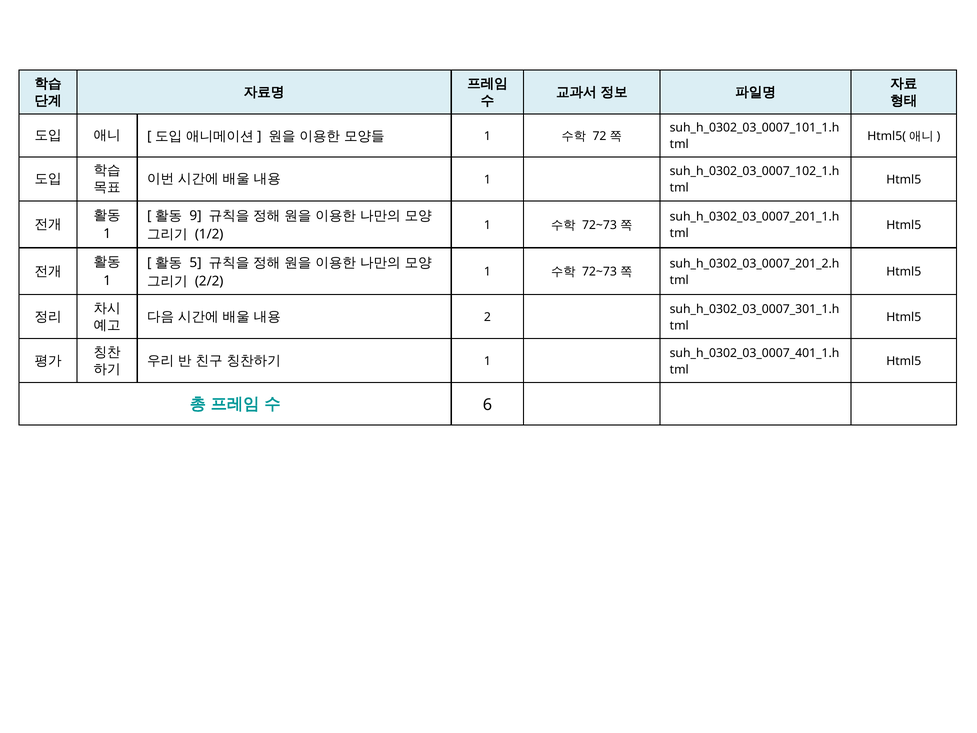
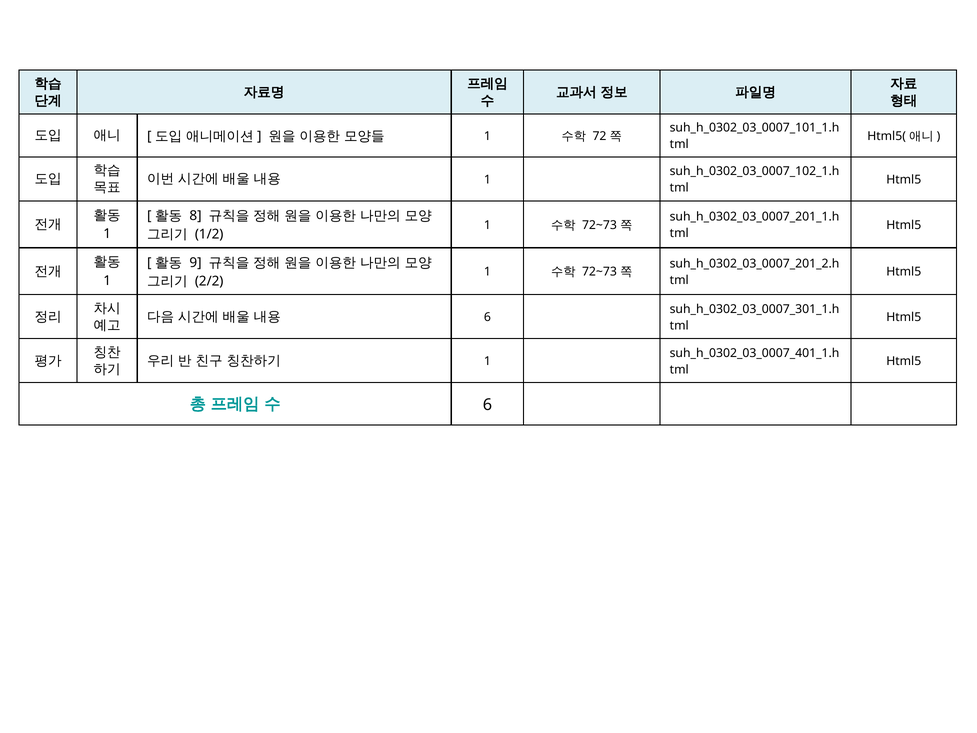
9: 9 -> 8 (196, 216)
5: 5 -> 9 (196, 263)
2: 2 -> 6 (487, 317)
